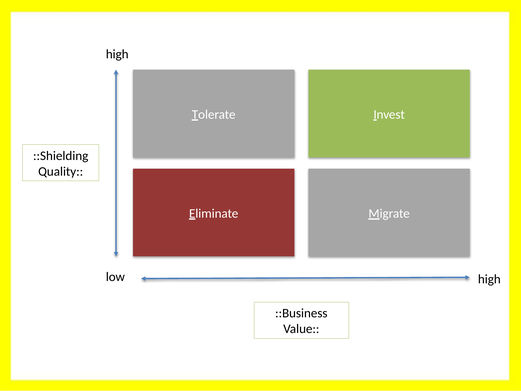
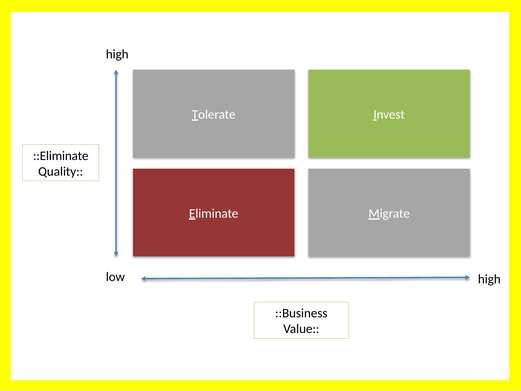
::Shielding: ::Shielding -> ::Eliminate (61, 156)
